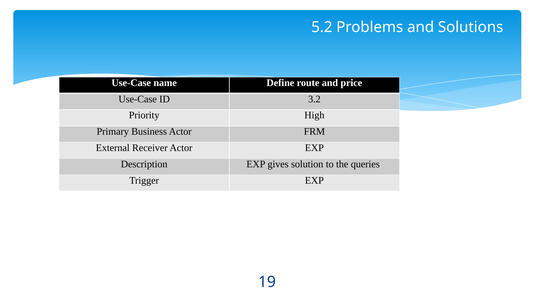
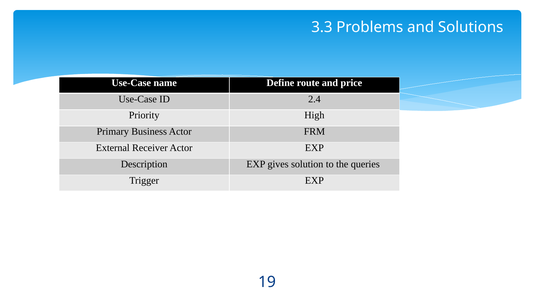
5.2: 5.2 -> 3.3 (322, 27)
3.2: 3.2 -> 2.4 (314, 99)
